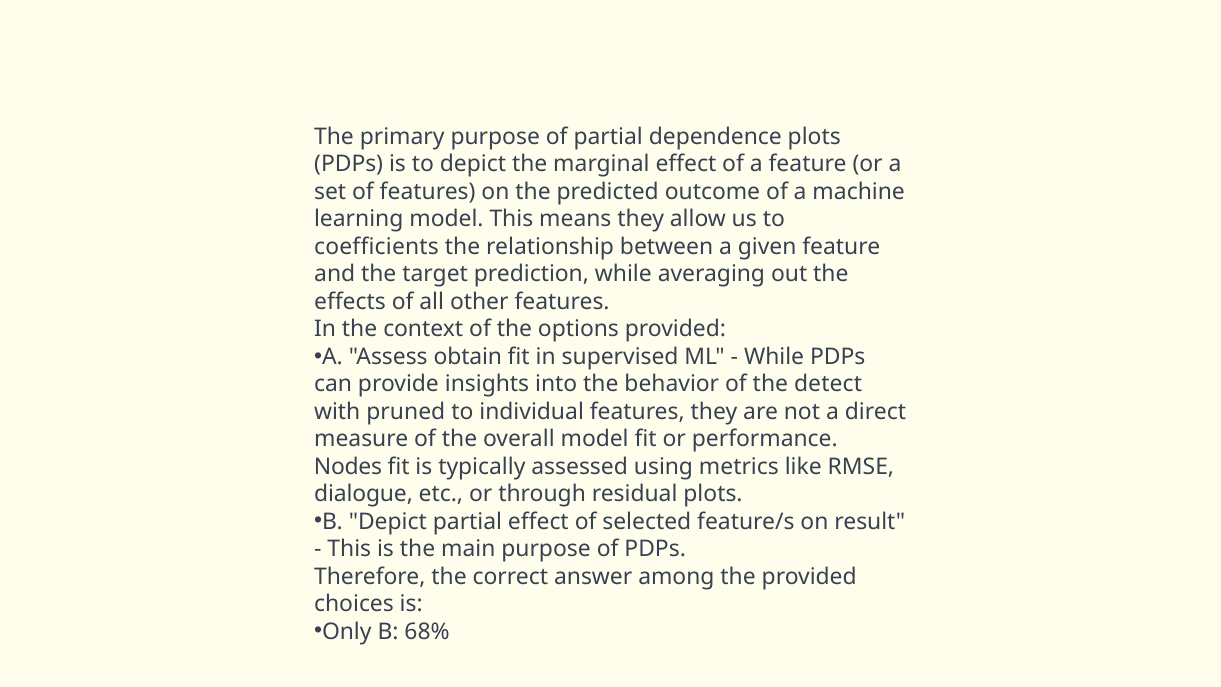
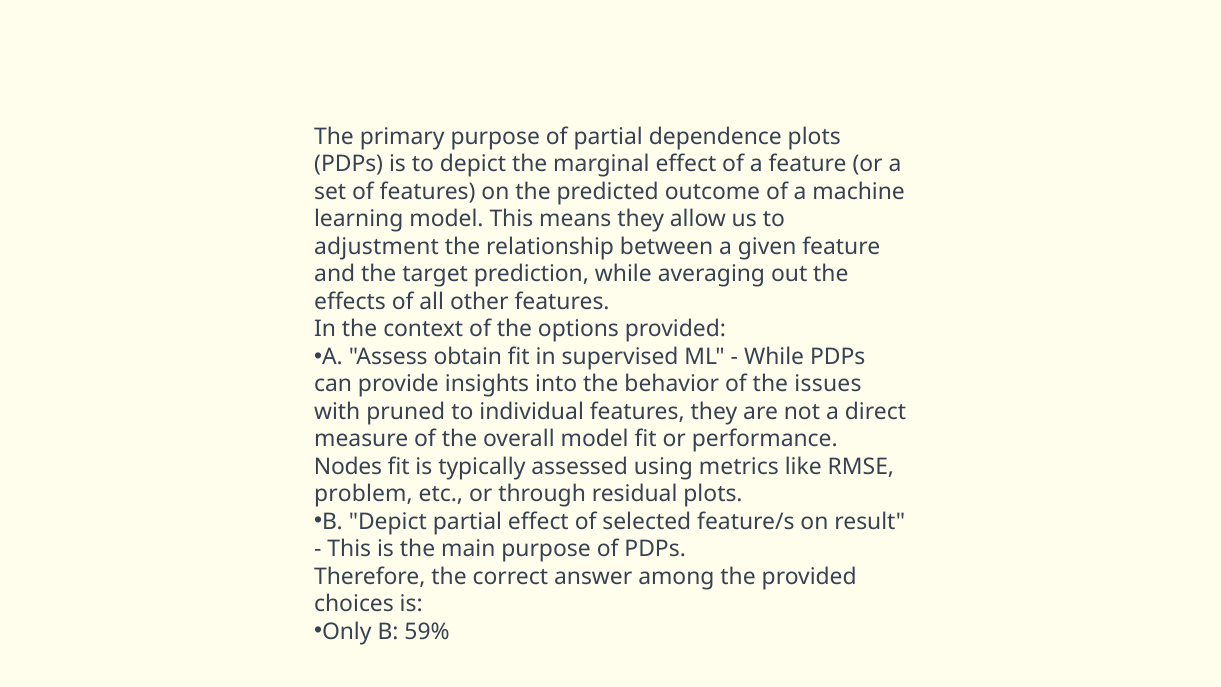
coefficients: coefficients -> adjustment (377, 247)
detect: detect -> issues (828, 384)
dialogue: dialogue -> problem (363, 494)
68%: 68% -> 59% (427, 631)
